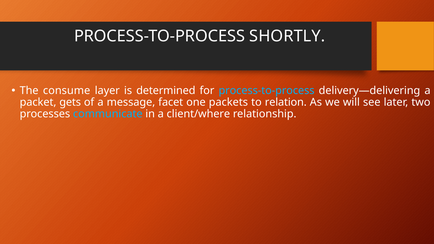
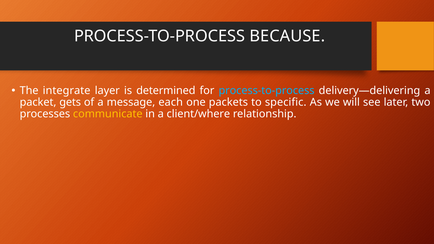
SHORTLY: SHORTLY -> BECAUSE (287, 36)
consume: consume -> integrate (67, 91)
facet: facet -> each (171, 102)
relation: relation -> specific (286, 102)
communicate colour: light blue -> yellow (108, 114)
